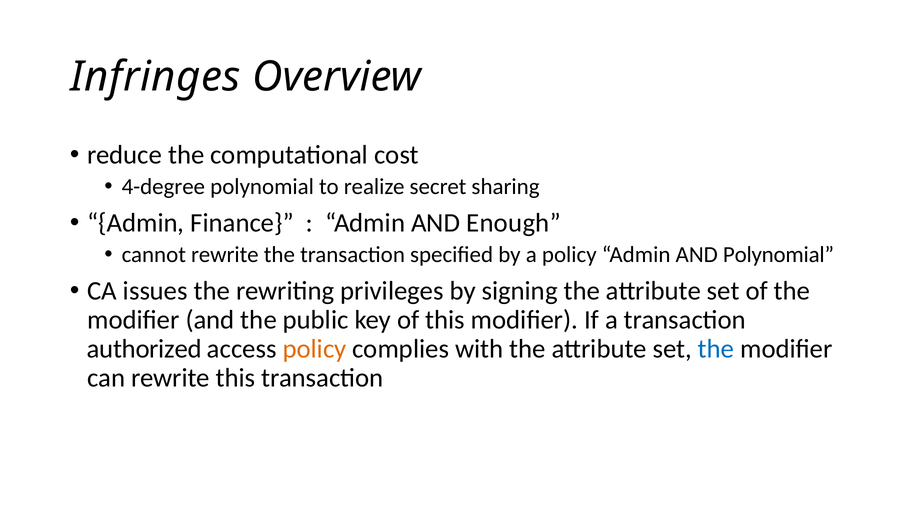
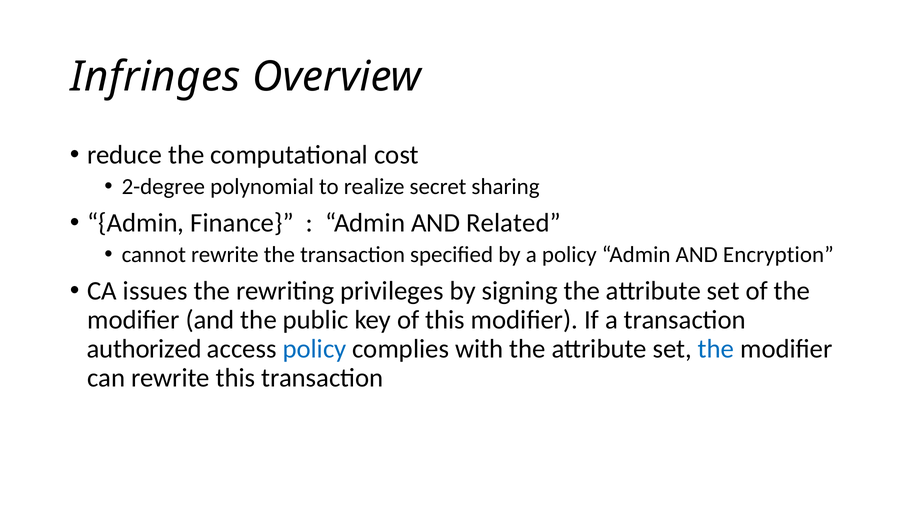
4-degree: 4-degree -> 2-degree (163, 187)
Enough: Enough -> Related (514, 223)
AND Polynomial: Polynomial -> Encryption (778, 255)
policy colour: orange -> blue (315, 349)
